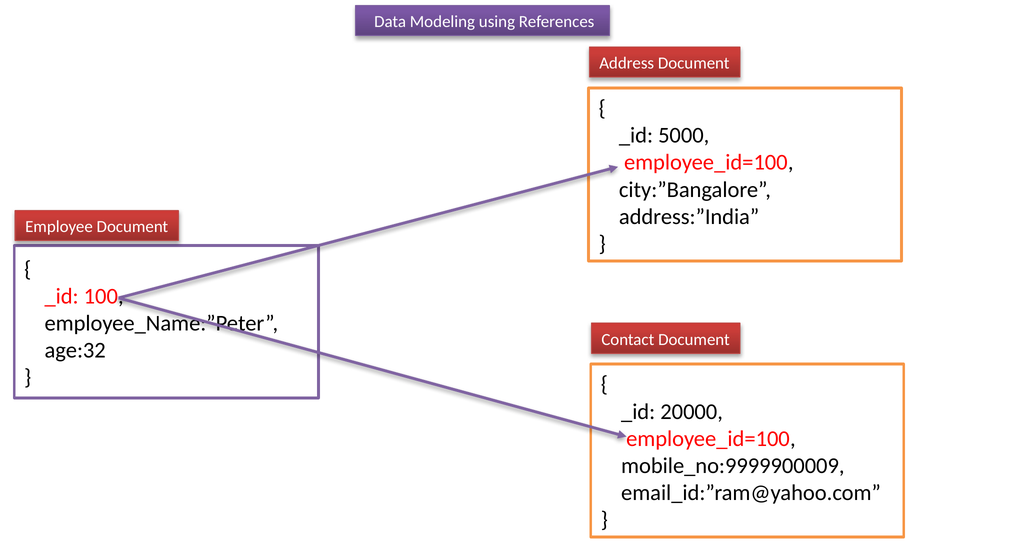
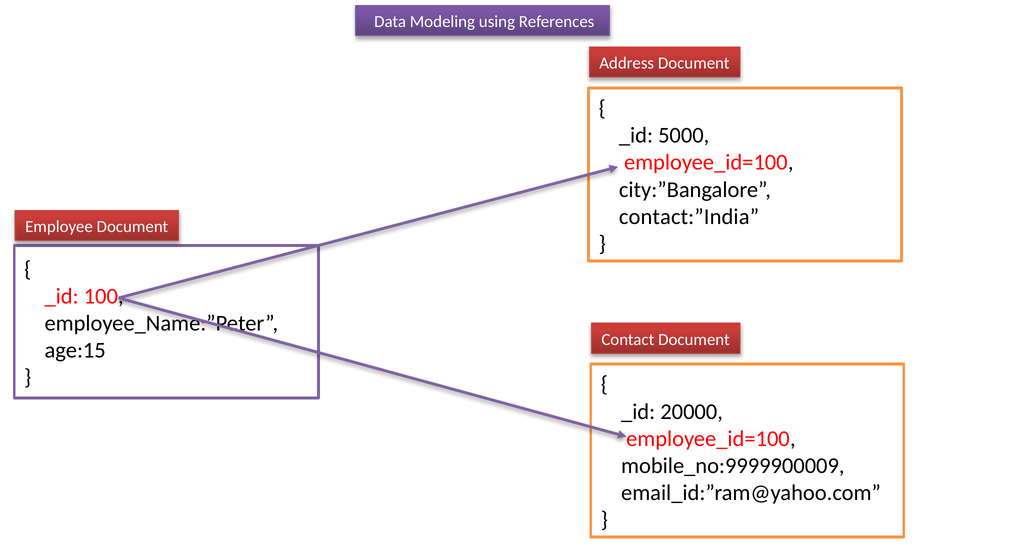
address:”India: address:”India -> contact:”India (689, 217)
age:32: age:32 -> age:15 (75, 350)
